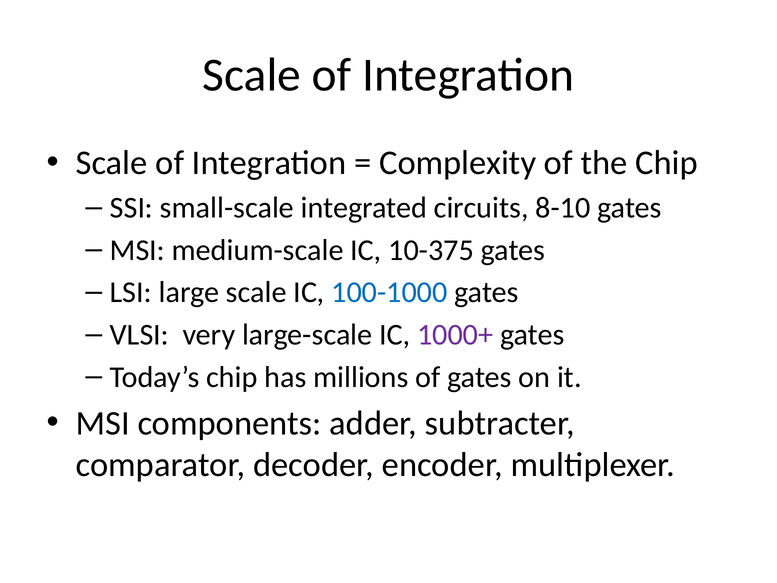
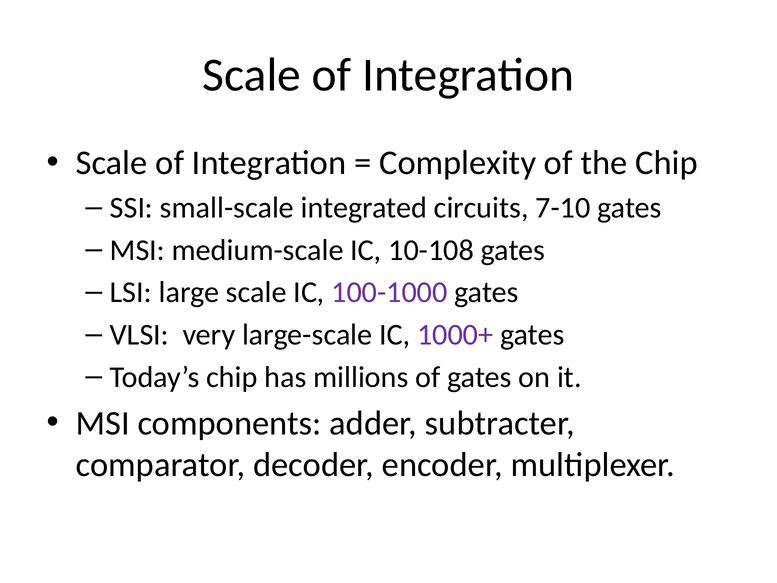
8-10: 8-10 -> 7-10 (563, 208)
10-375: 10-375 -> 10-108 (431, 250)
100-1000 colour: blue -> purple (389, 292)
